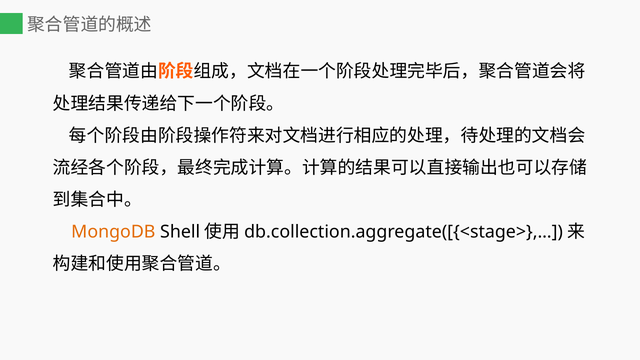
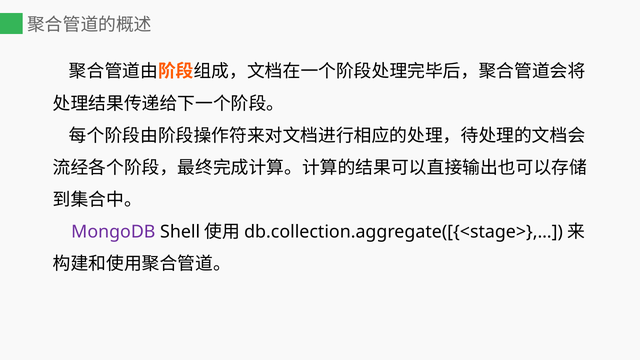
MongoDB colour: orange -> purple (113, 232)
